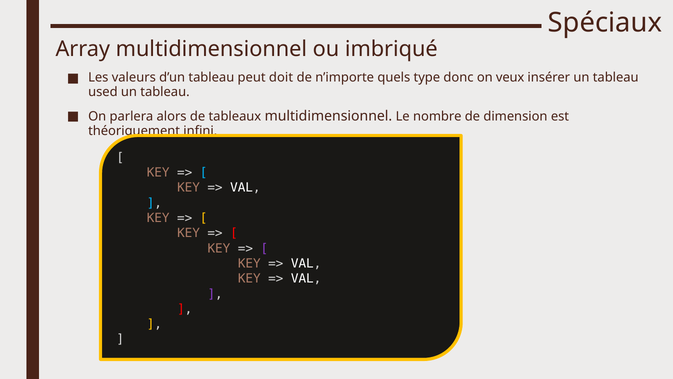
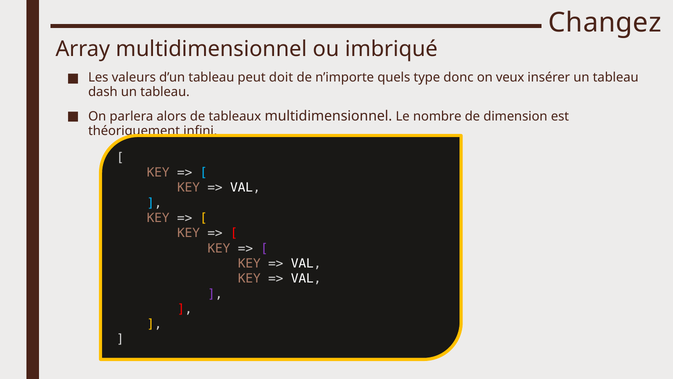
Spéciaux: Spéciaux -> Changez (605, 23)
used: used -> dash (103, 92)
